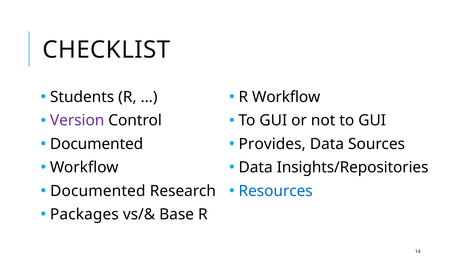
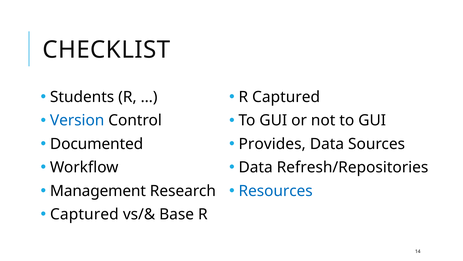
R Workflow: Workflow -> Captured (286, 97)
Version colour: purple -> blue (77, 120)
Insights/Repositories: Insights/Repositories -> Refresh/Repositories (353, 167)
Documented: Documented -> Management (98, 191)
Packages: Packages -> Captured (84, 214)
